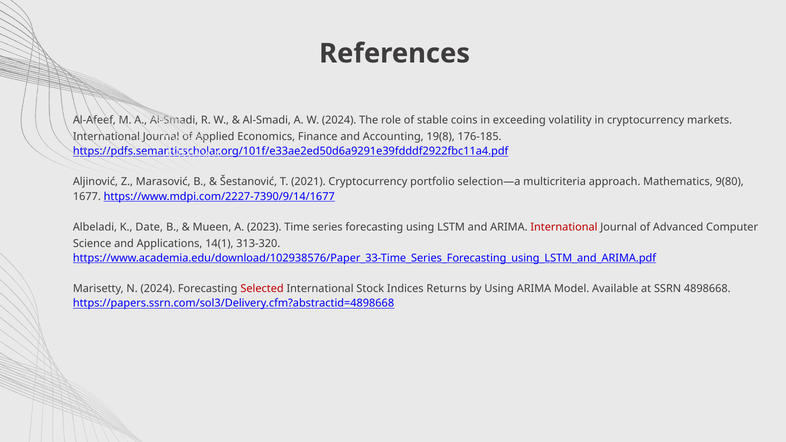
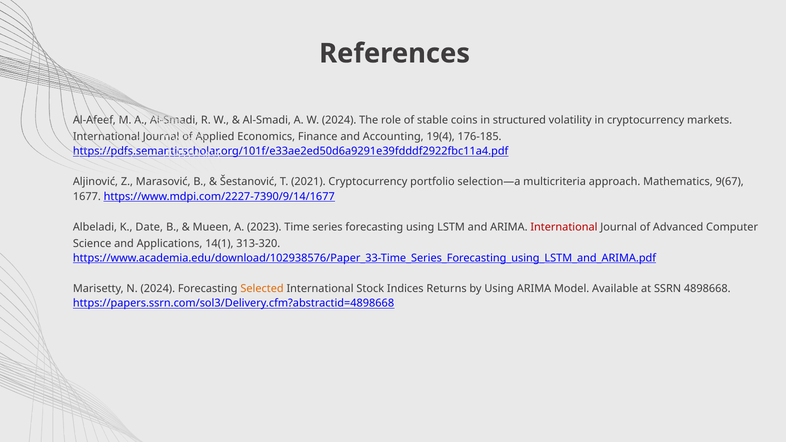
exceeding: exceeding -> structured (519, 120)
19(8: 19(8 -> 19(4 (441, 137)
9(80: 9(80 -> 9(67 (730, 182)
Selected colour: red -> orange (262, 289)
